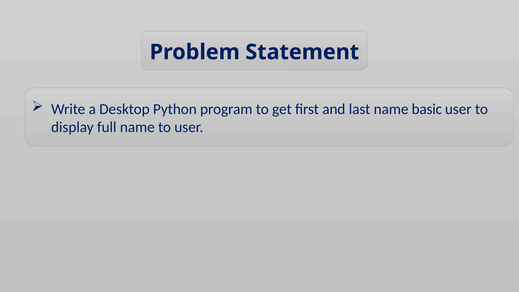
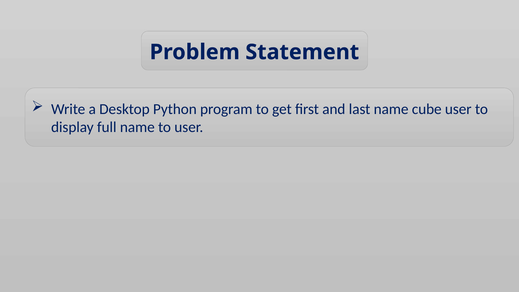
basic: basic -> cube (427, 109)
